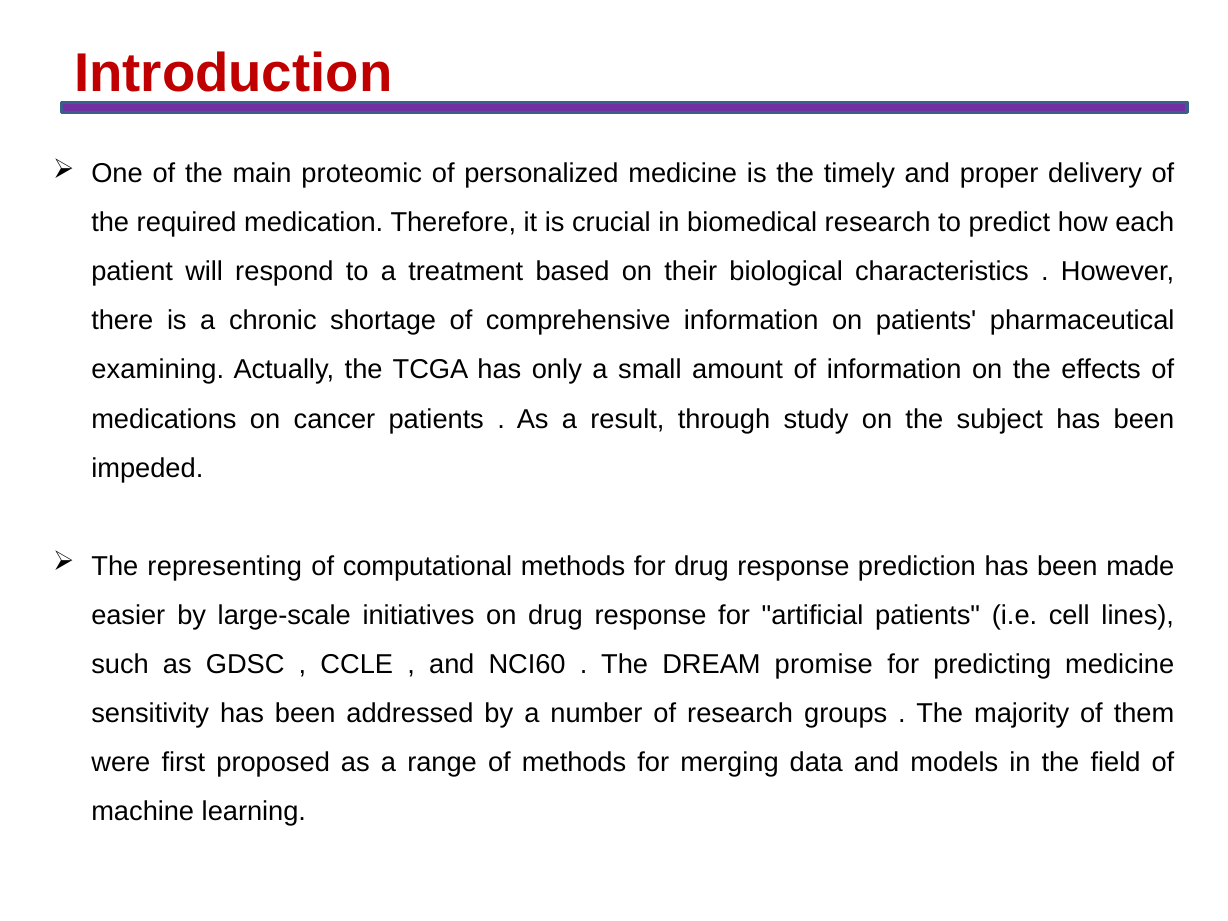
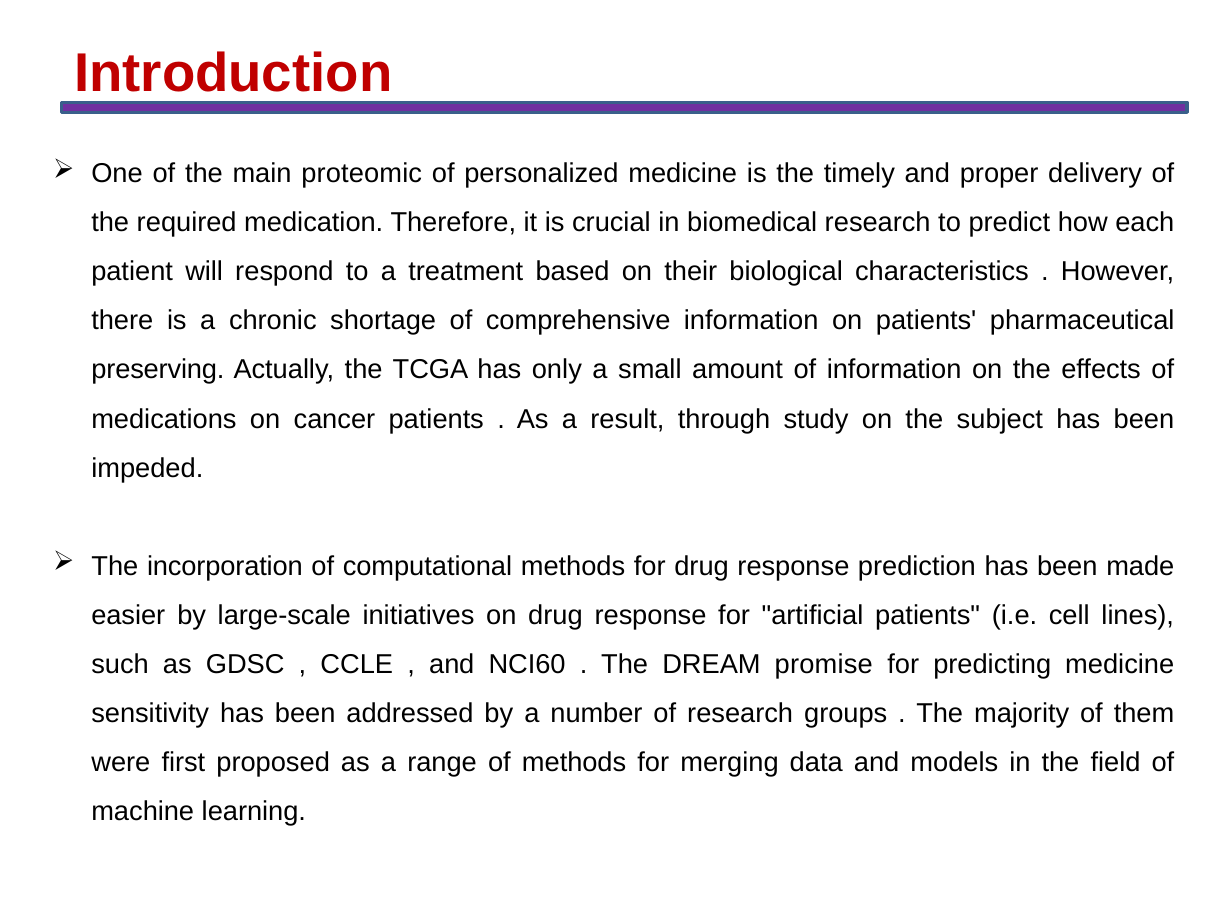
examining: examining -> preserving (158, 370)
representing: representing -> incorporation (225, 566)
